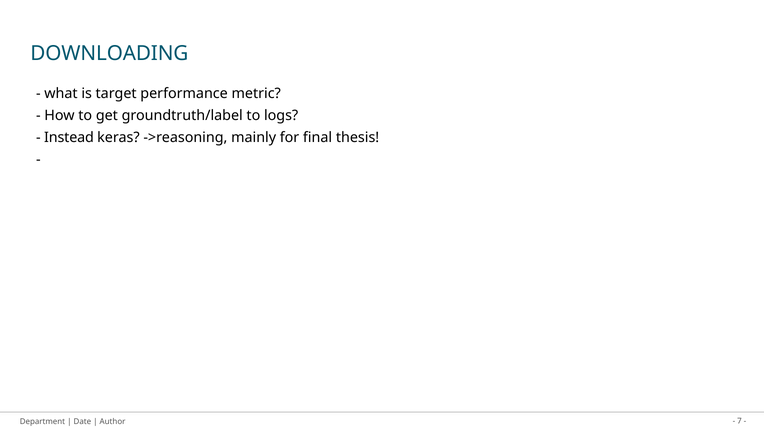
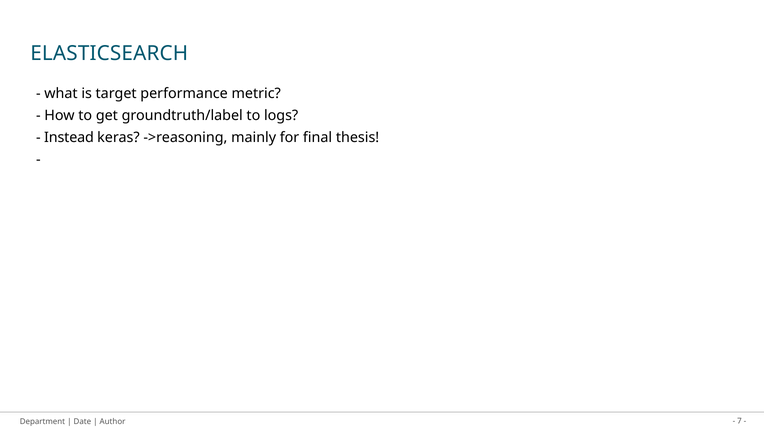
DOWNLOADING: DOWNLOADING -> ELASTICSEARCH (109, 53)
